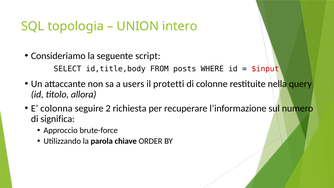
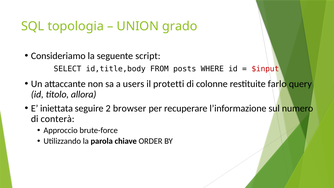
intero: intero -> grado (180, 26)
nella: nella -> farlo (277, 84)
colonna: colonna -> iniettata (57, 108)
richiesta: richiesta -> browser (130, 108)
significa: significa -> conterà (58, 119)
